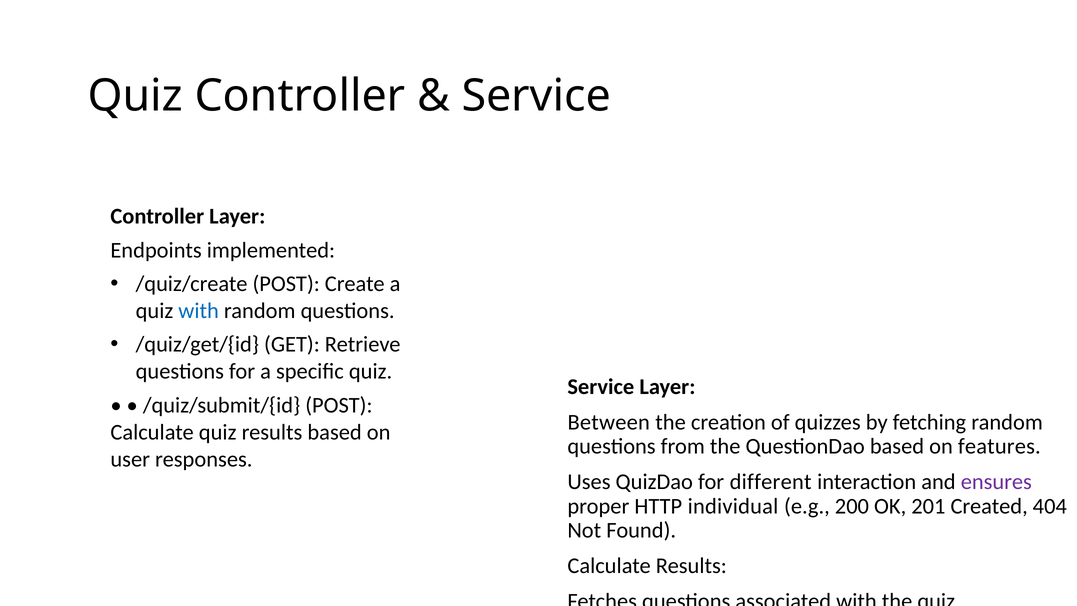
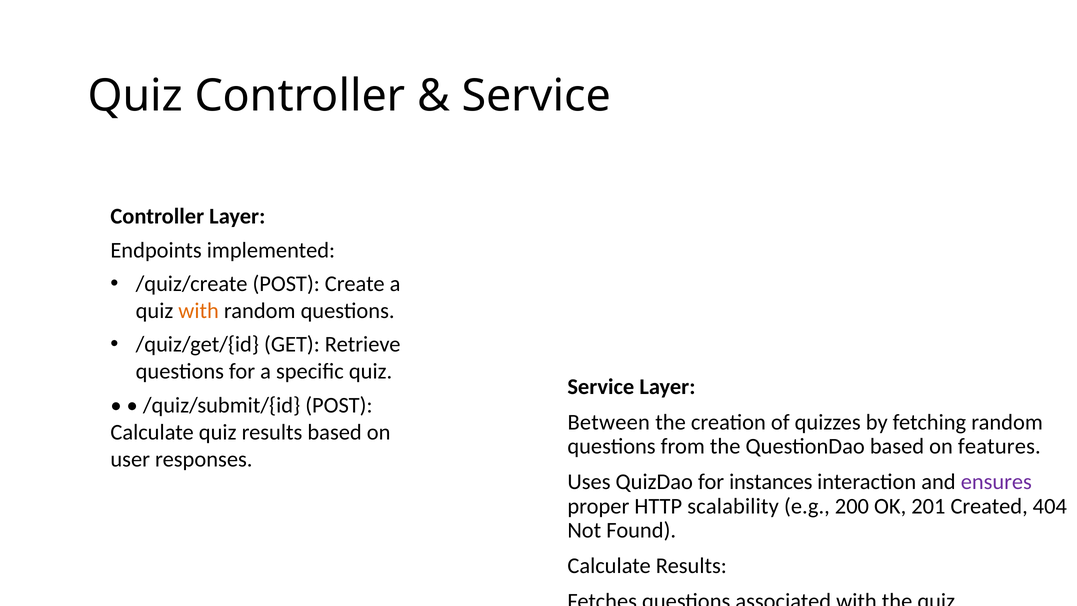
with colour: blue -> orange (199, 311)
different: different -> instances (771, 482)
individual: individual -> scalability (733, 506)
